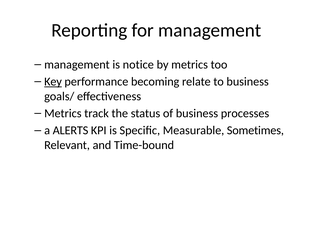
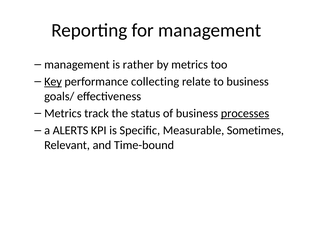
notice: notice -> rather (138, 64)
becoming: becoming -> collecting (155, 82)
processes underline: none -> present (245, 113)
